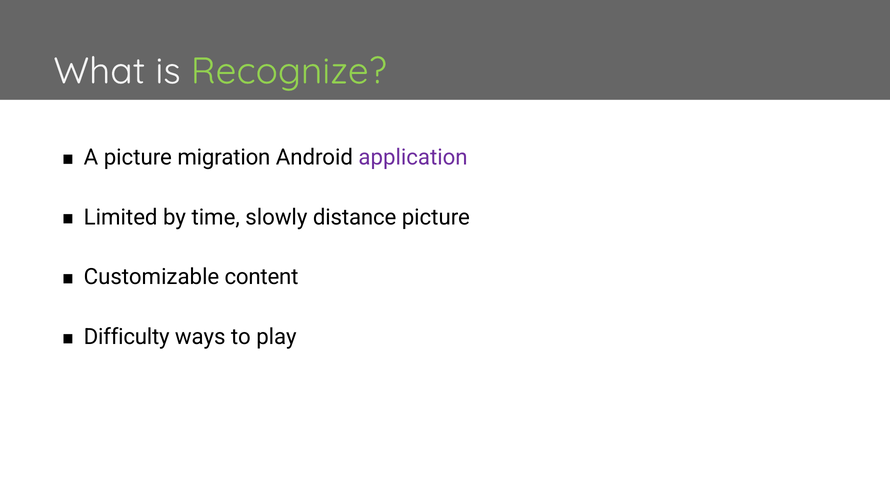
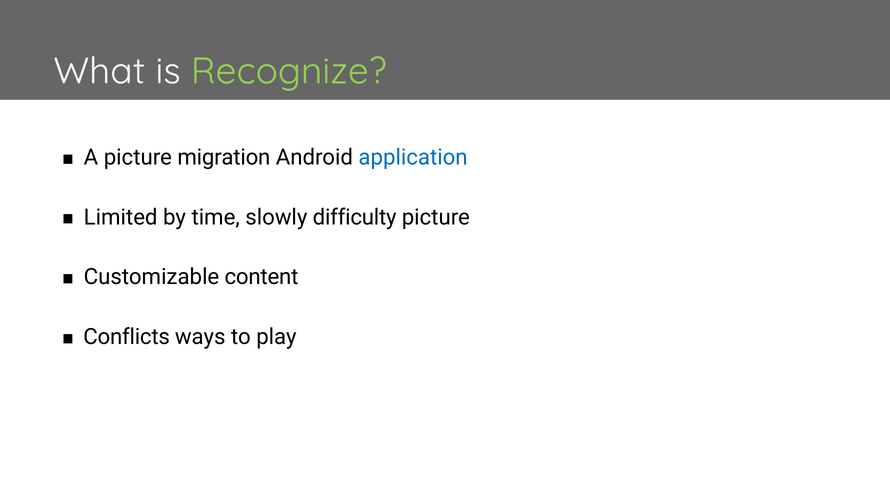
application colour: purple -> blue (413, 157)
distance: distance -> difficulty (355, 217)
Difficulty: Difficulty -> Conflicts (127, 337)
